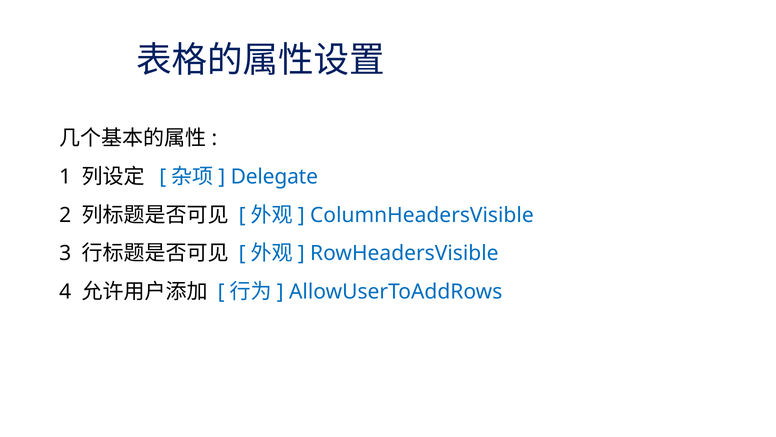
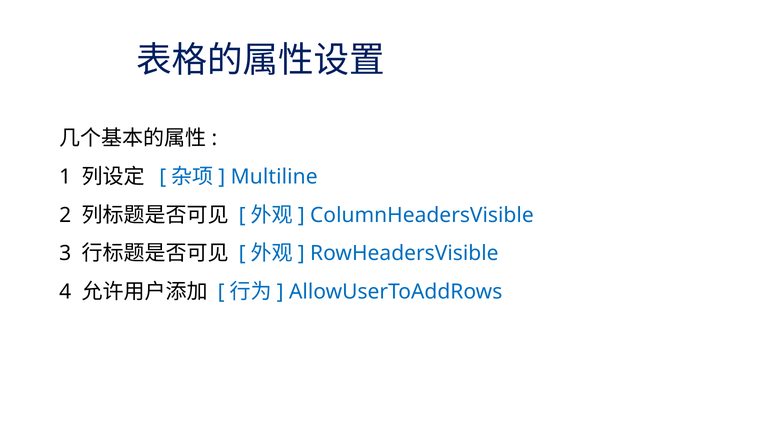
Delegate: Delegate -> Multiline (274, 177)
